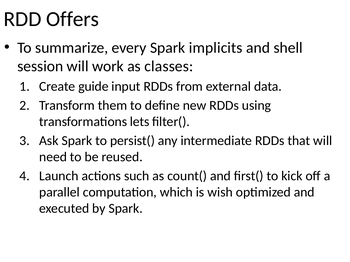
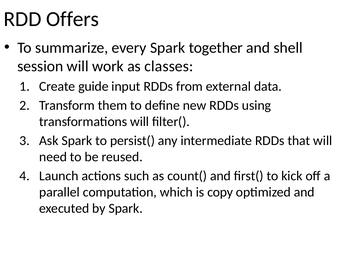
implicits: implicits -> together (216, 48)
transformations lets: lets -> will (140, 122)
wish: wish -> copy (220, 192)
